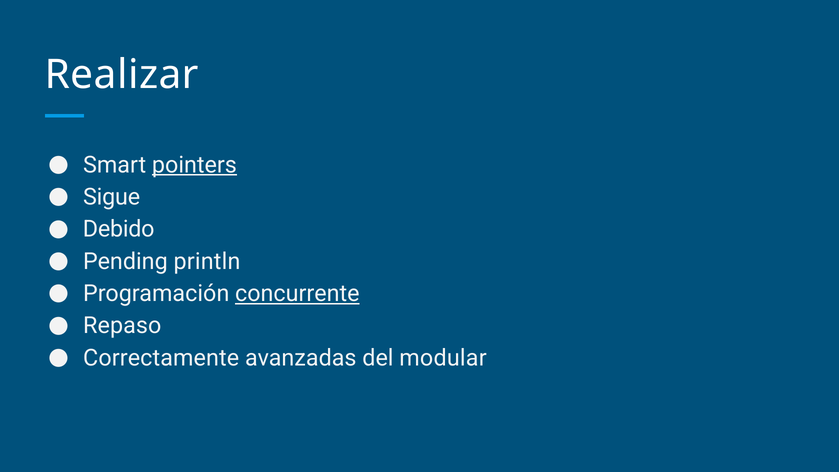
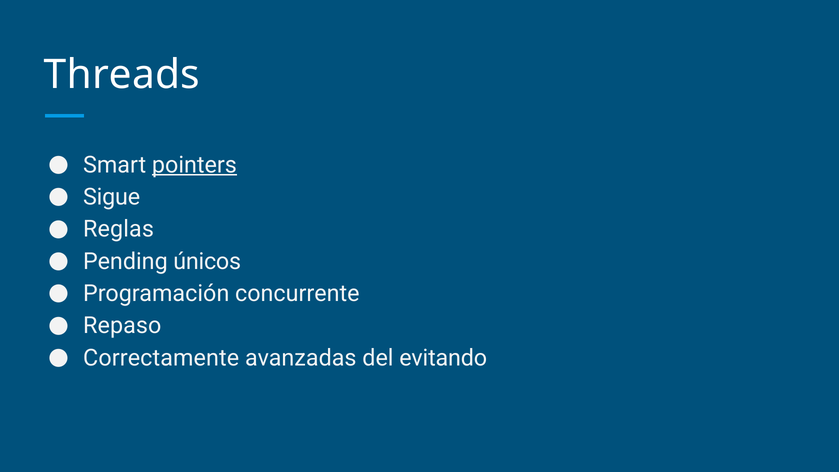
Realizar: Realizar -> Threads (122, 75)
Debido: Debido -> Reglas (119, 229)
println: println -> únicos (207, 261)
concurrente underline: present -> none (297, 294)
modular: modular -> evitando (443, 358)
